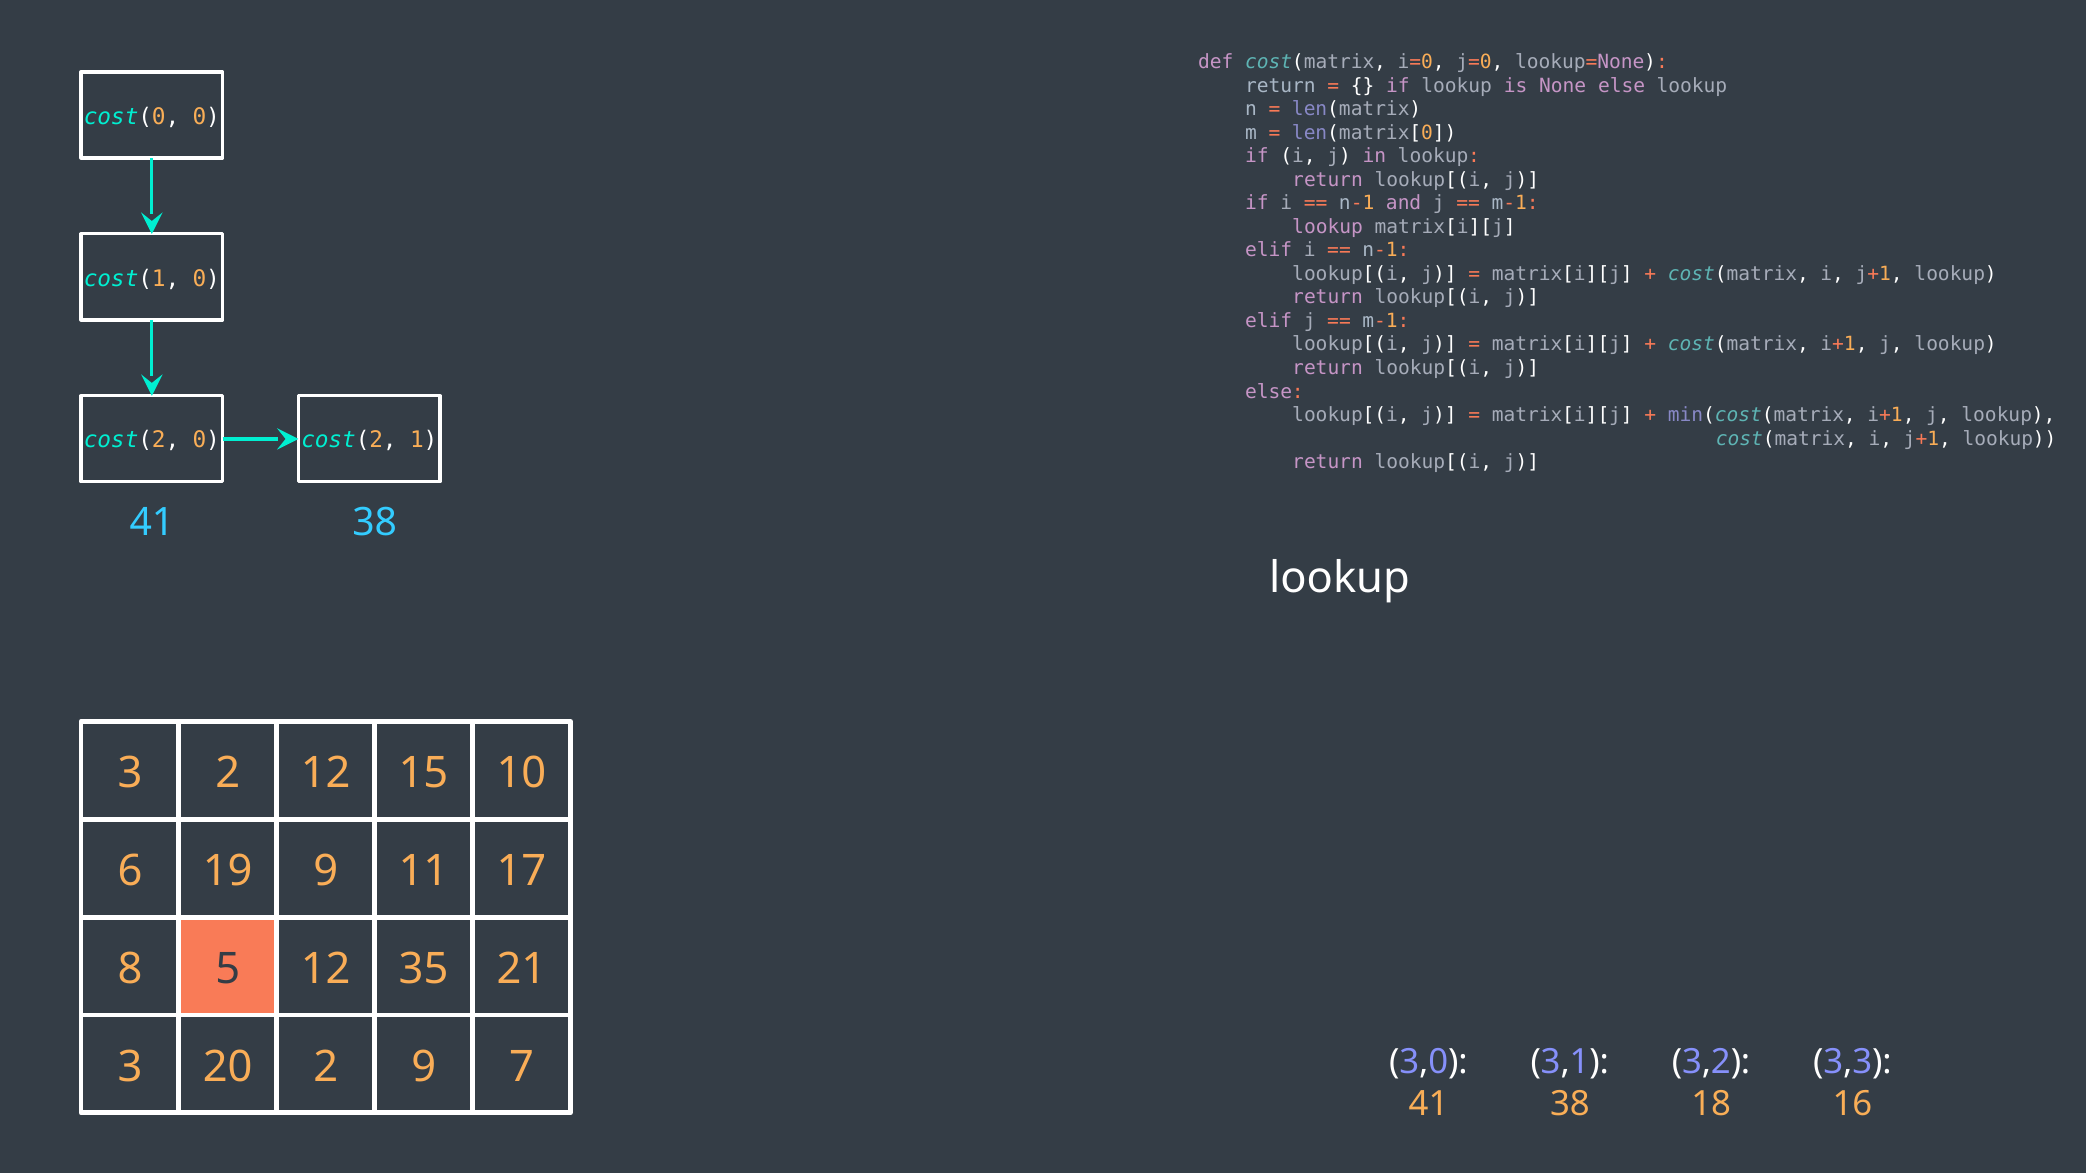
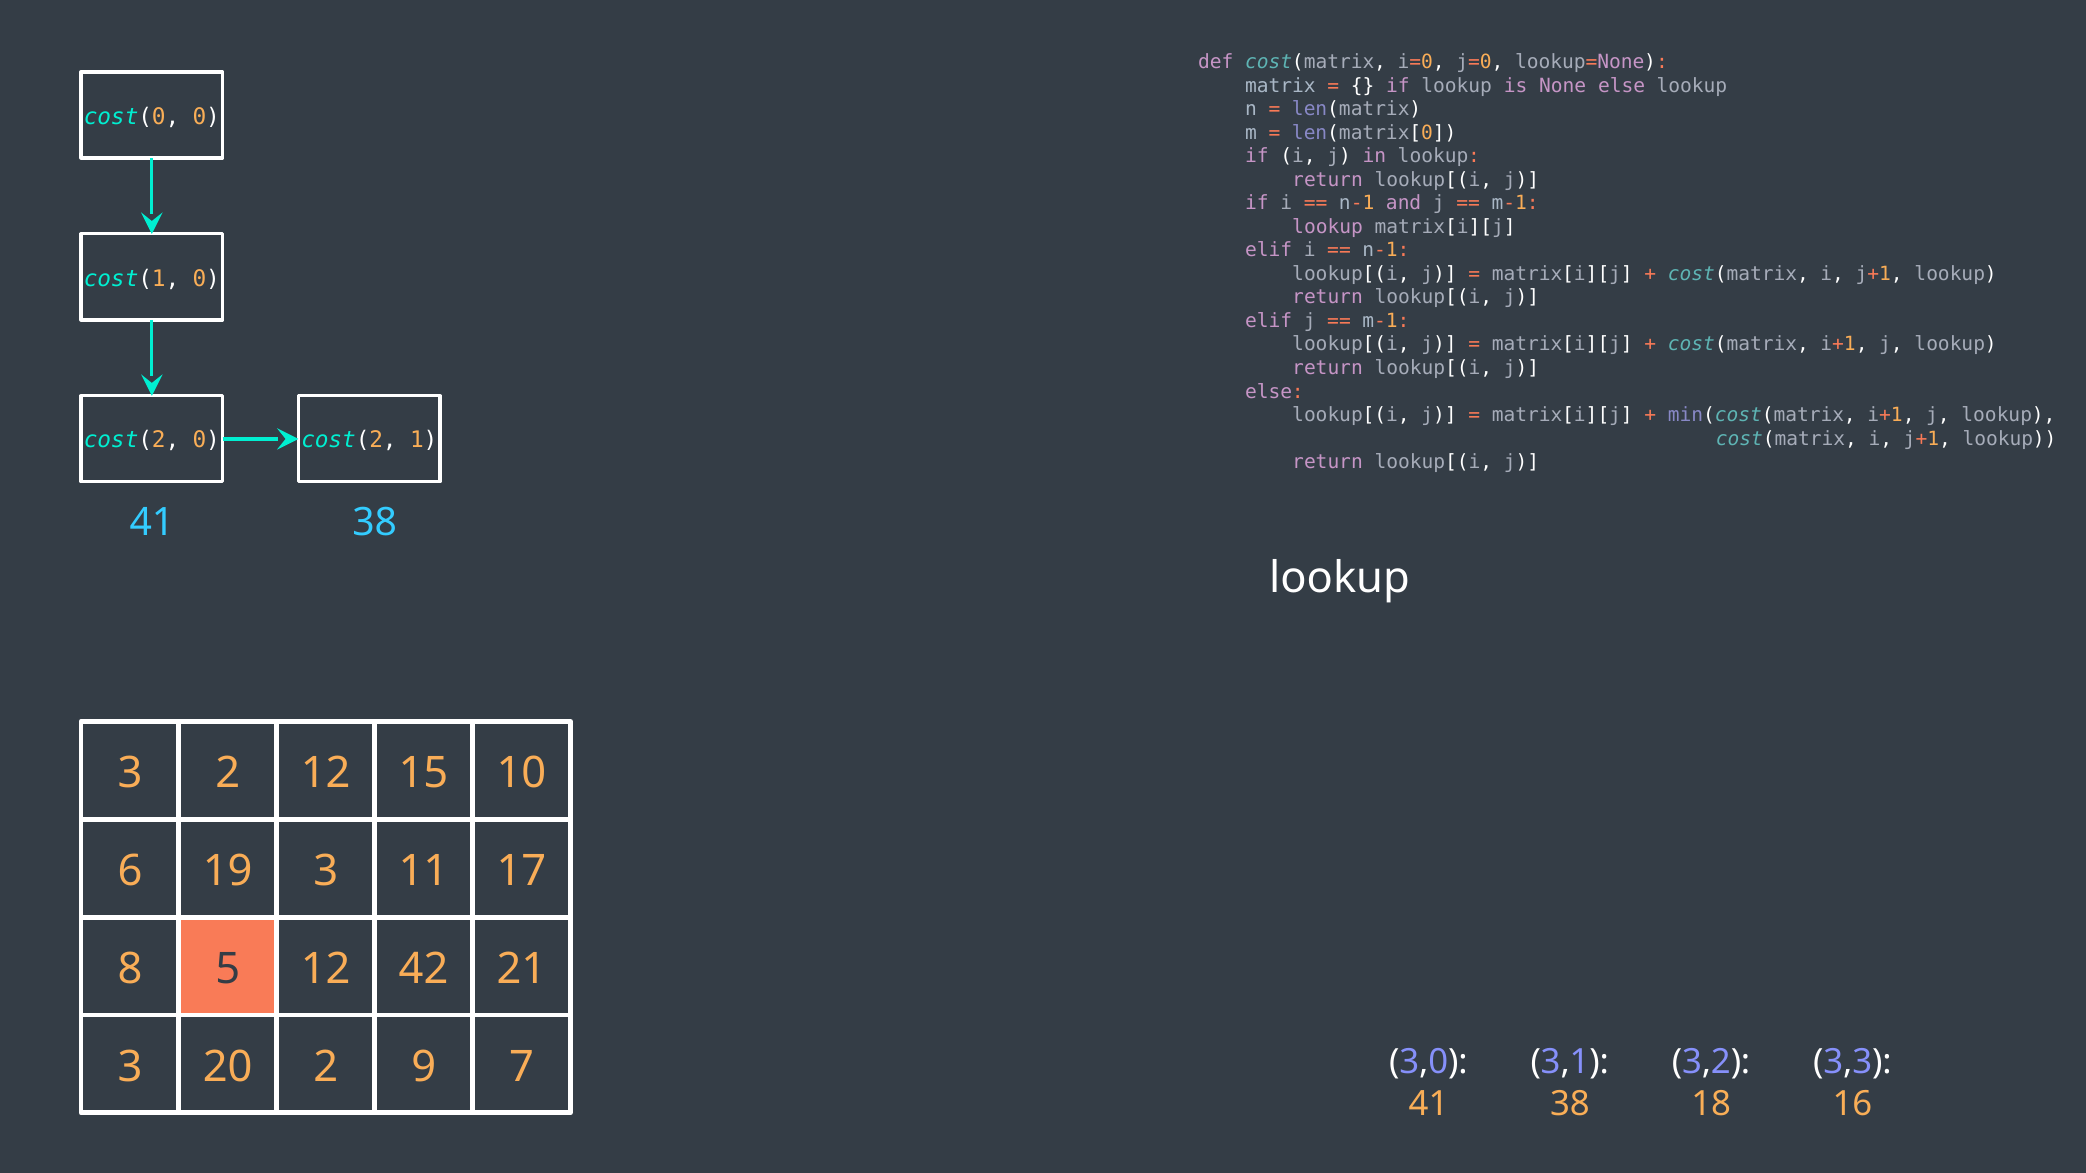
return: return -> matrix (1280, 86)
19 9: 9 -> 3 (326, 871)
35: 35 -> 42 (424, 969)
